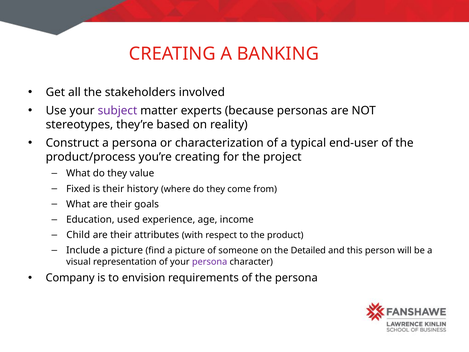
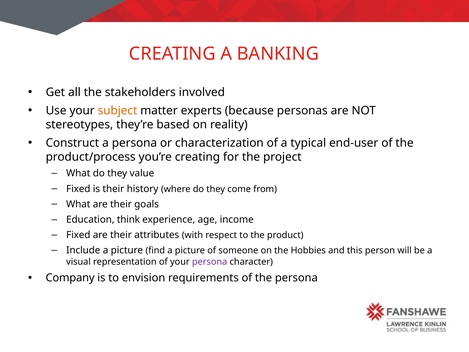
subject colour: purple -> orange (117, 111)
used: used -> think (128, 219)
Child: Child -> Fixed (78, 235)
Detailed: Detailed -> Hobbies (308, 250)
